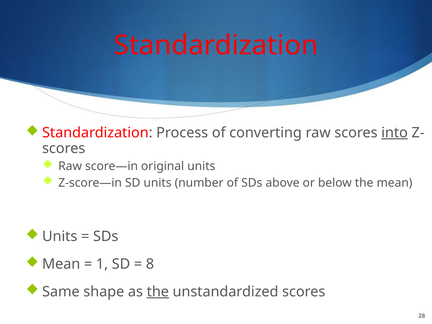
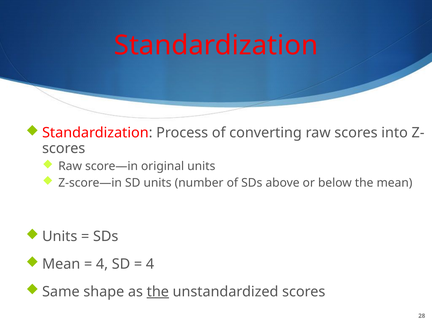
into underline: present -> none (395, 133)
1: 1 -> 4 (102, 264)
8: 8 -> 4 (150, 264)
